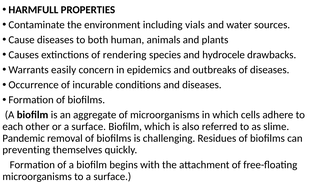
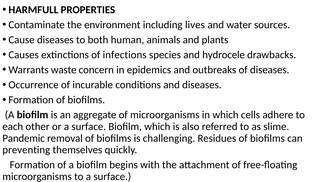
vials: vials -> lives (195, 25)
rendering: rendering -> infections (125, 55)
easily: easily -> waste (64, 70)
